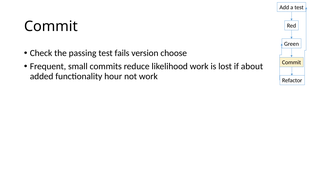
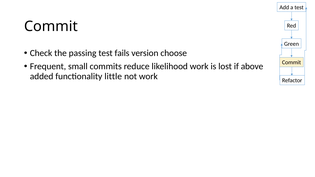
about: about -> above (252, 66)
hour: hour -> little (113, 76)
